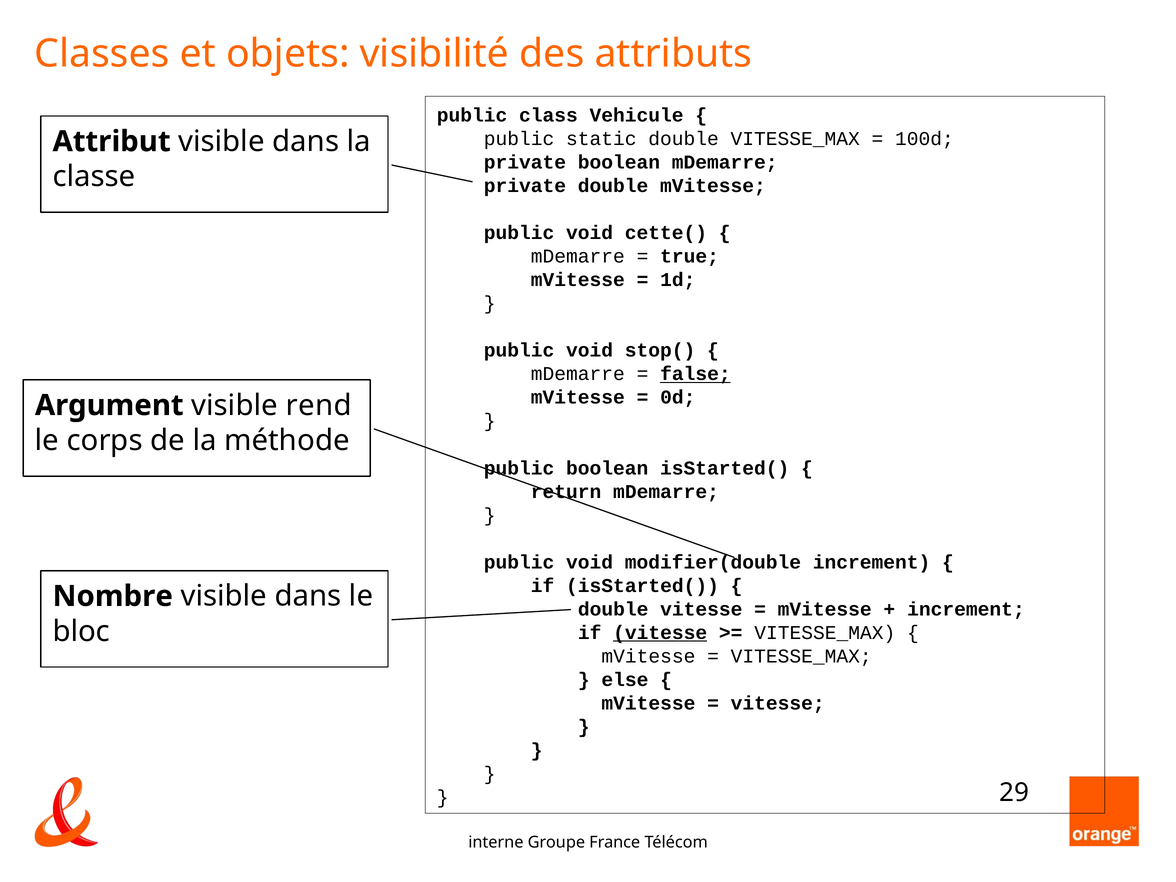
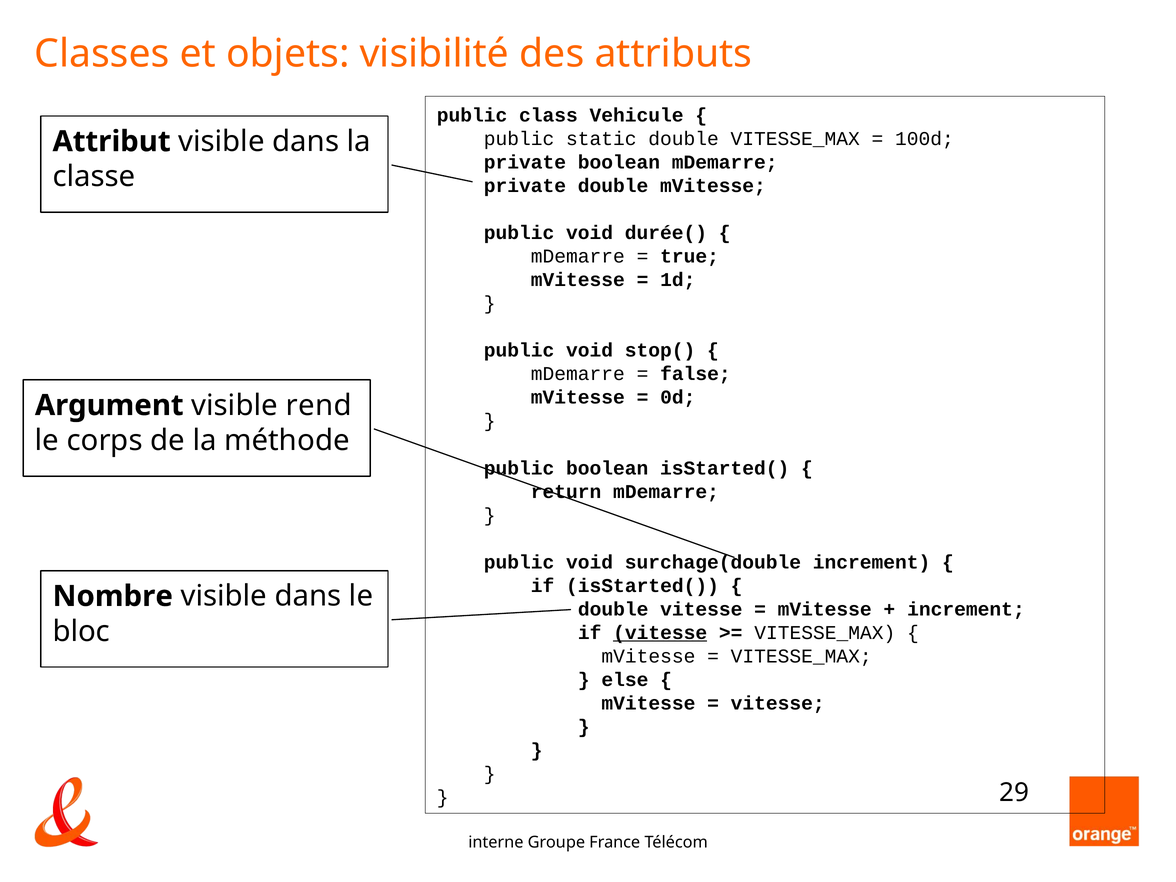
cette(: cette( -> durée( (666, 233)
false underline: present -> none (695, 374)
modifier(double: modifier(double -> surchage(double (713, 562)
